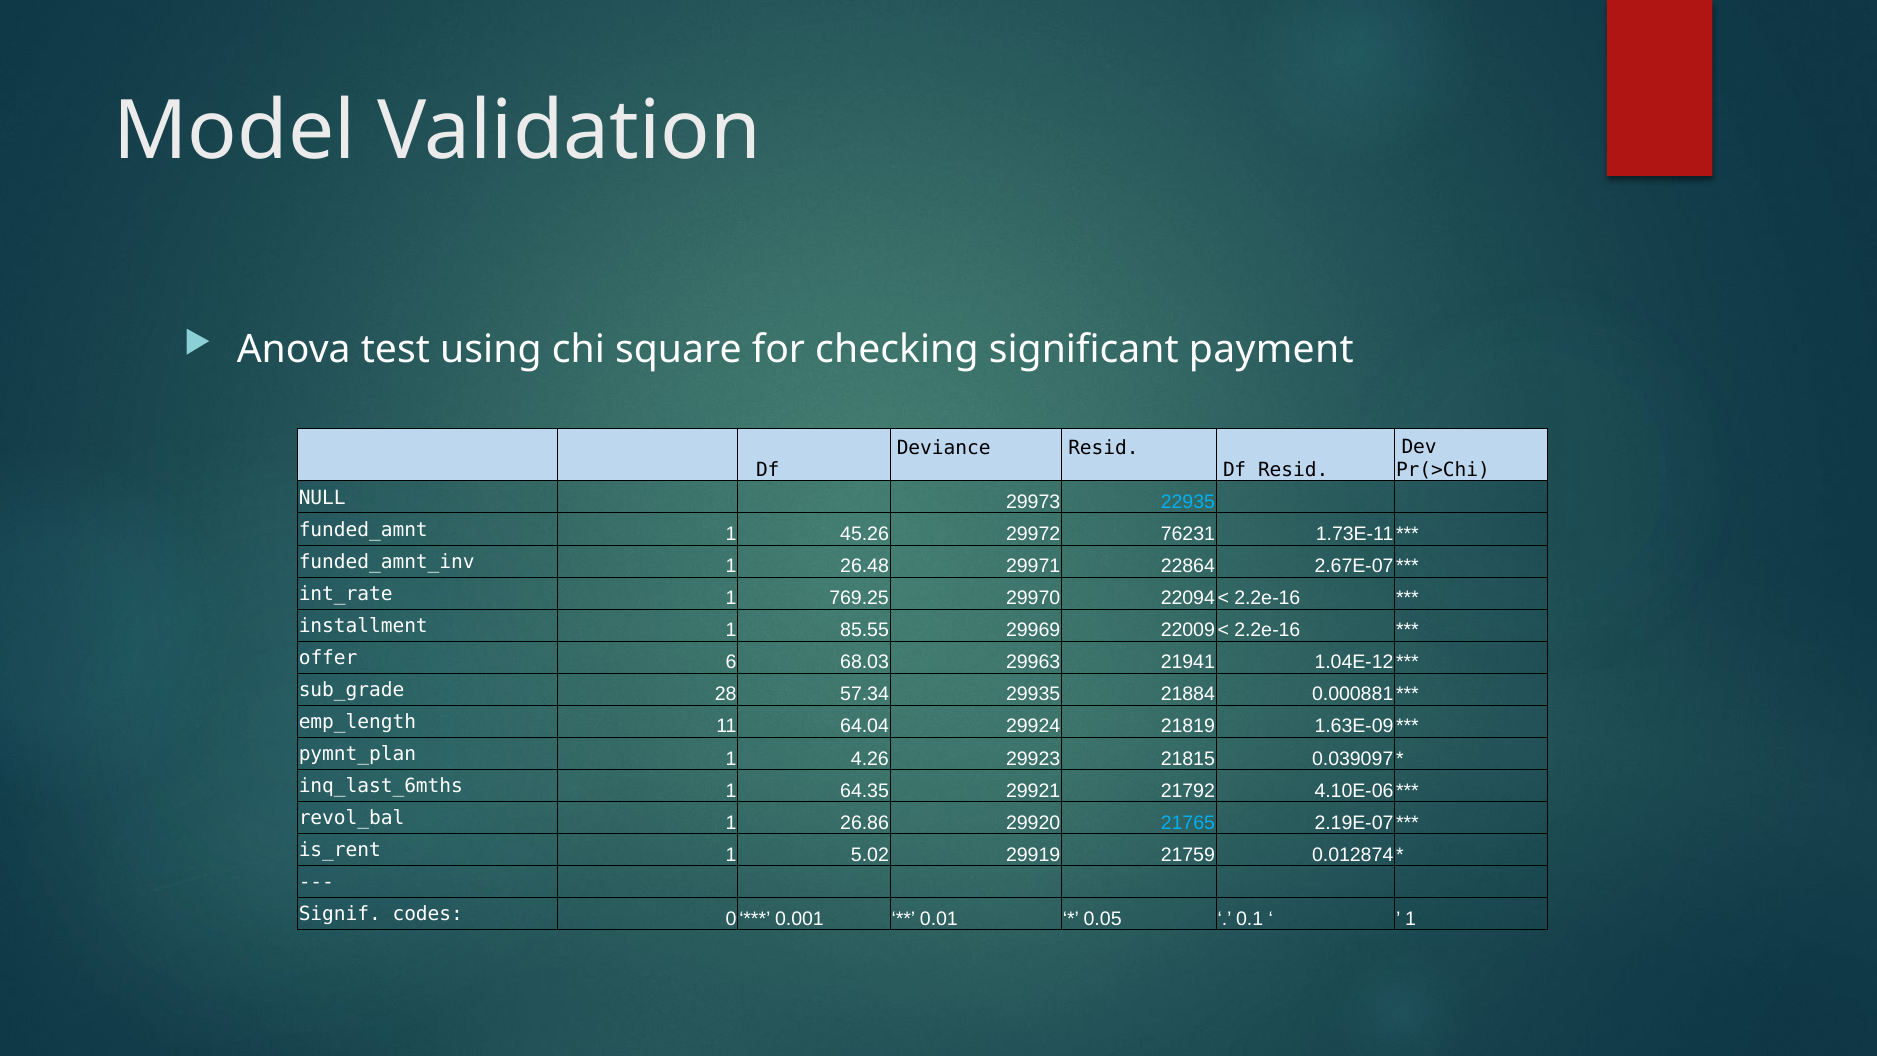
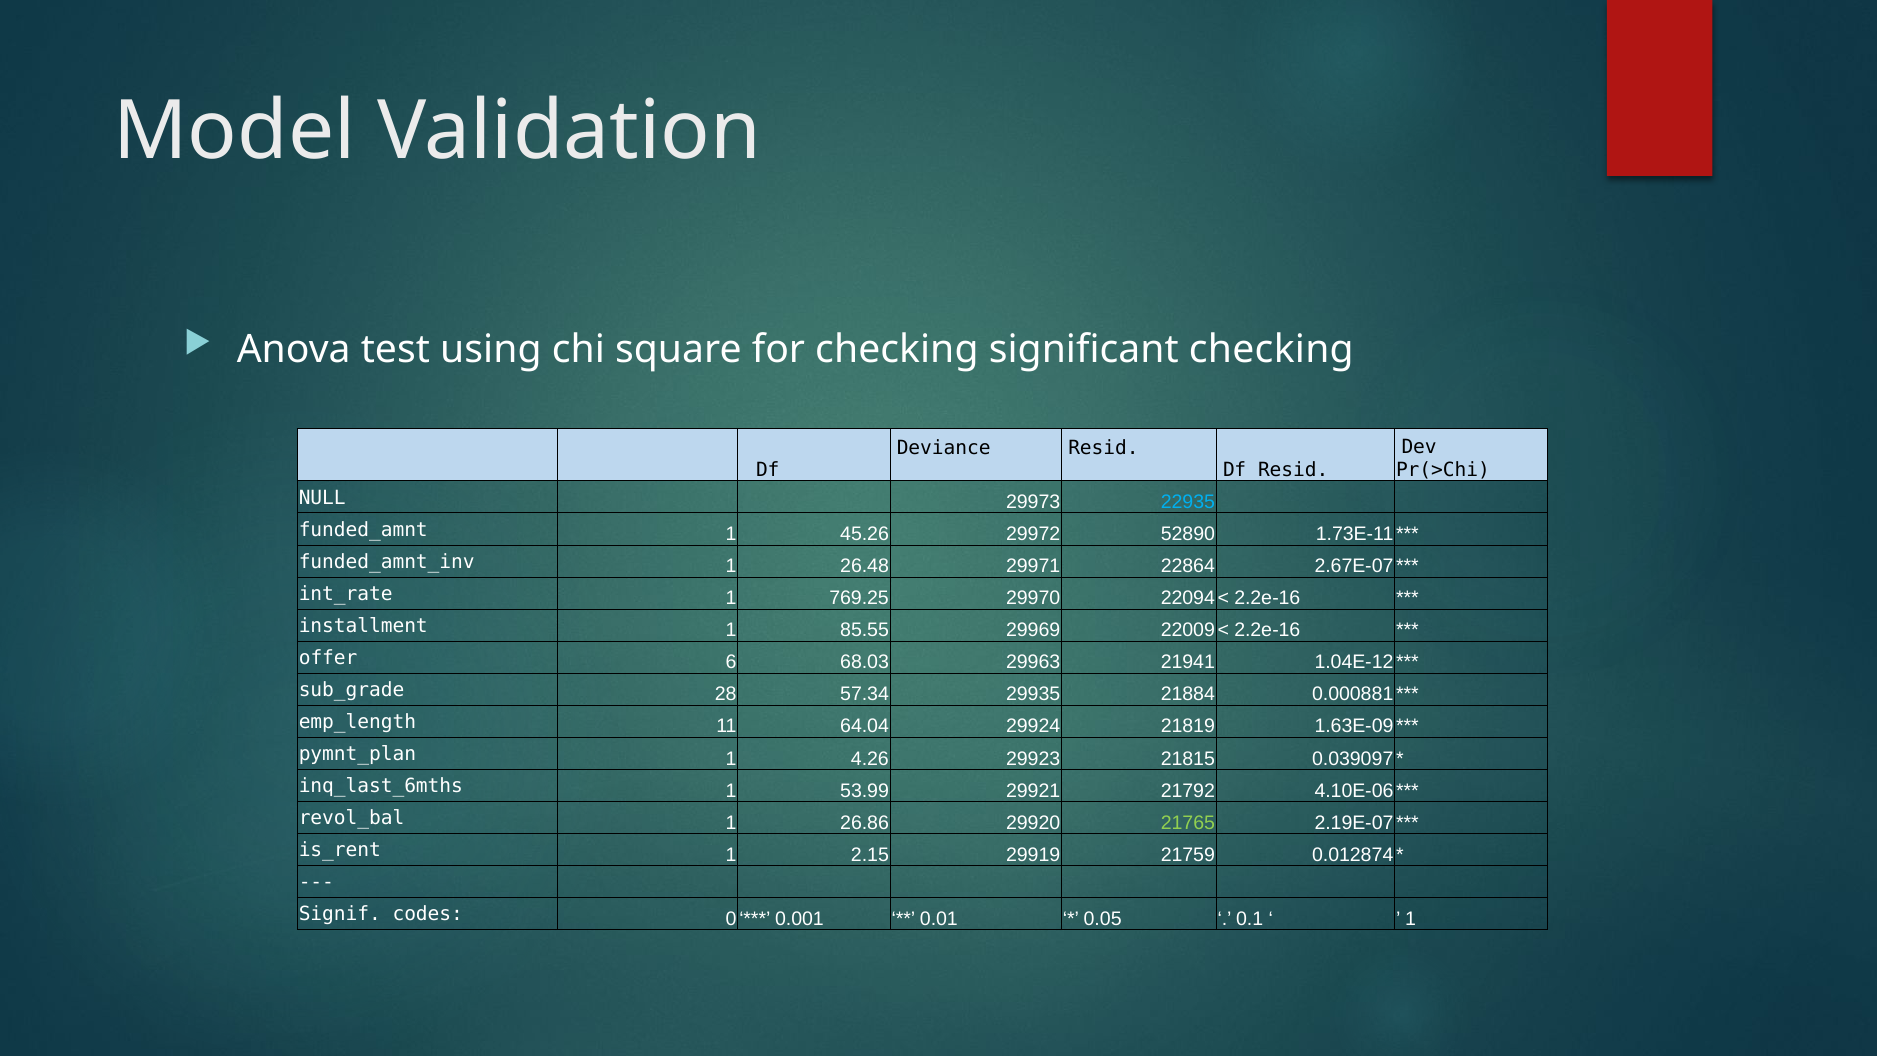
significant payment: payment -> checking (1271, 349)
76231: 76231 -> 52890 (1188, 534)
64.35: 64.35 -> 53.99 (865, 790)
21765 colour: light blue -> light green (1188, 823)
5.02: 5.02 -> 2.15 (870, 855)
